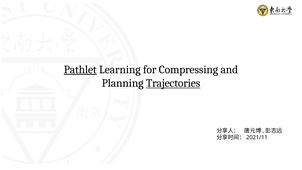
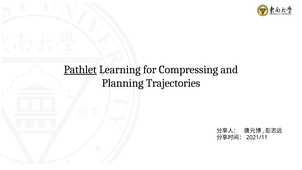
Trajectories underline: present -> none (173, 83)
